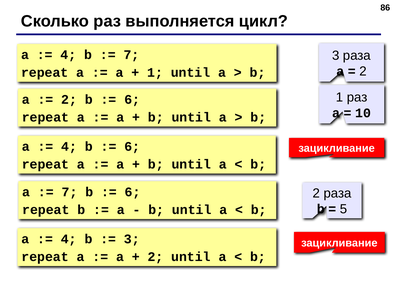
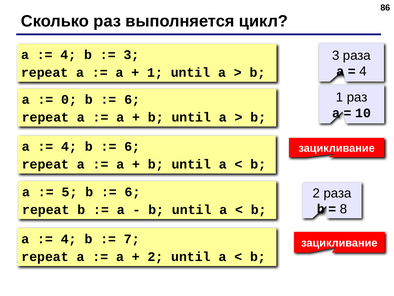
7: 7 -> 3 (131, 55)
2: 2 -> 4 (363, 71)
2: 2 -> 0 (69, 99)
7: 7 -> 5 (70, 192)
5: 5 -> 8 (344, 209)
3: 3 -> 7 (132, 239)
